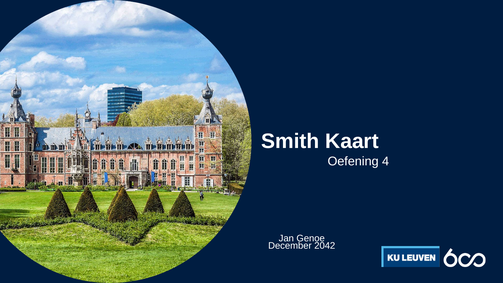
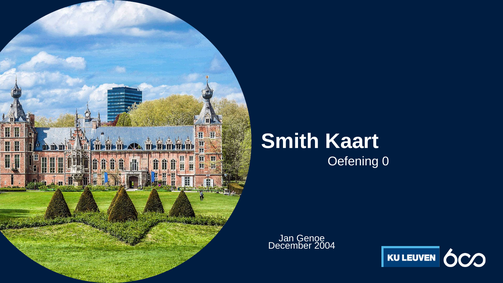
4: 4 -> 0 (386, 161)
2042: 2042 -> 2004 (325, 246)
